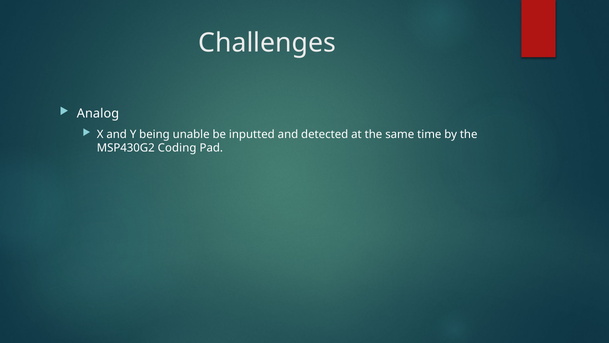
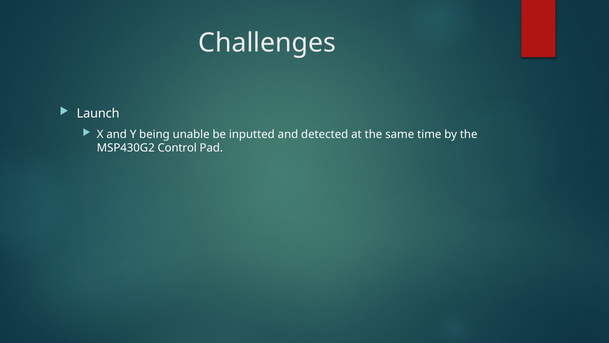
Analog: Analog -> Launch (98, 113)
Coding: Coding -> Control (177, 148)
